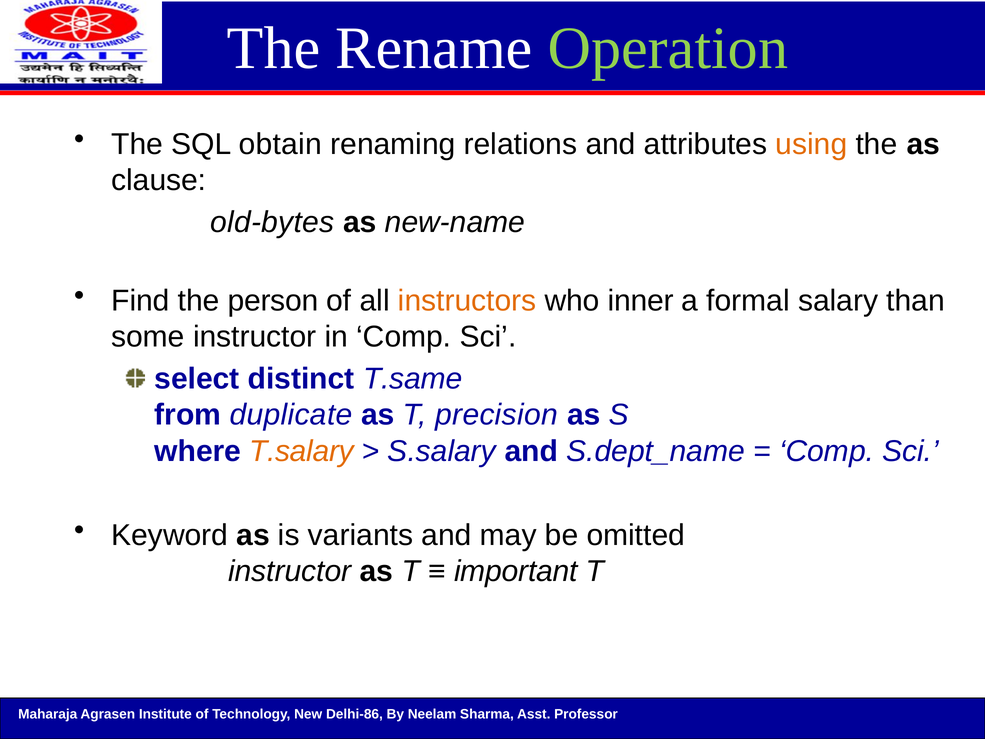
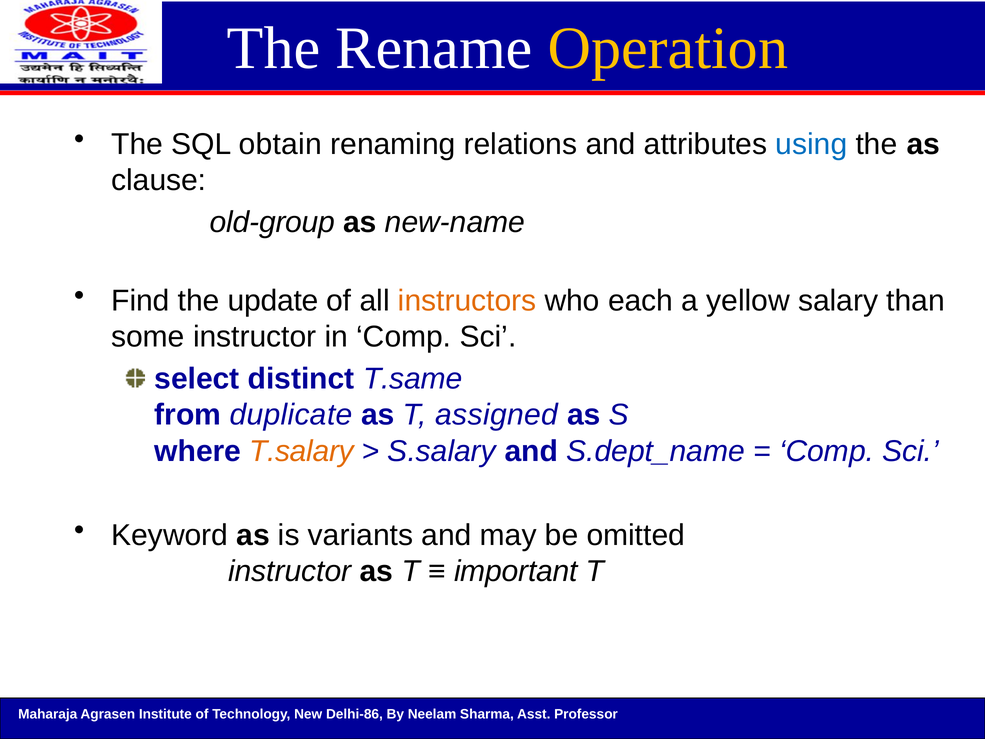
Operation colour: light green -> yellow (668, 49)
using colour: orange -> blue (811, 144)
old-bytes: old-bytes -> old-group (272, 222)
person: person -> update (273, 301)
inner: inner -> each (641, 301)
formal: formal -> yellow (748, 301)
precision: precision -> assigned (497, 415)
